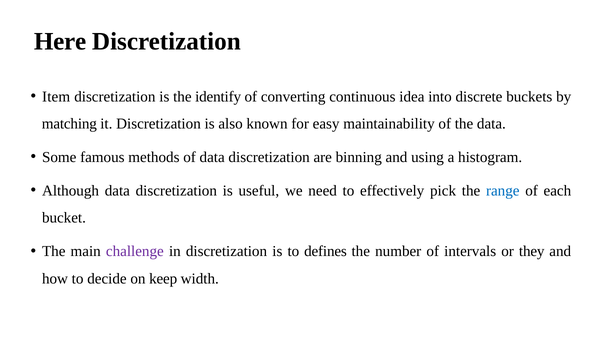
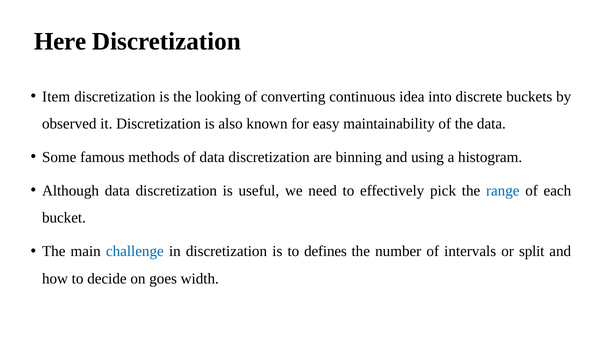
identify: identify -> looking (218, 96)
matching: matching -> observed (69, 124)
challenge colour: purple -> blue (135, 251)
they: they -> split (532, 251)
keep: keep -> goes (163, 278)
